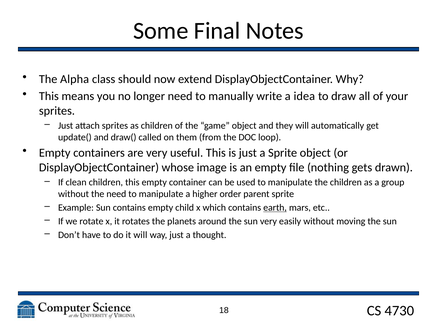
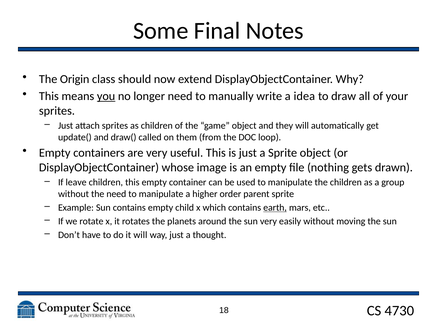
Alpha: Alpha -> Origin (75, 79)
you underline: none -> present (106, 96)
clean: clean -> leave (76, 182)
